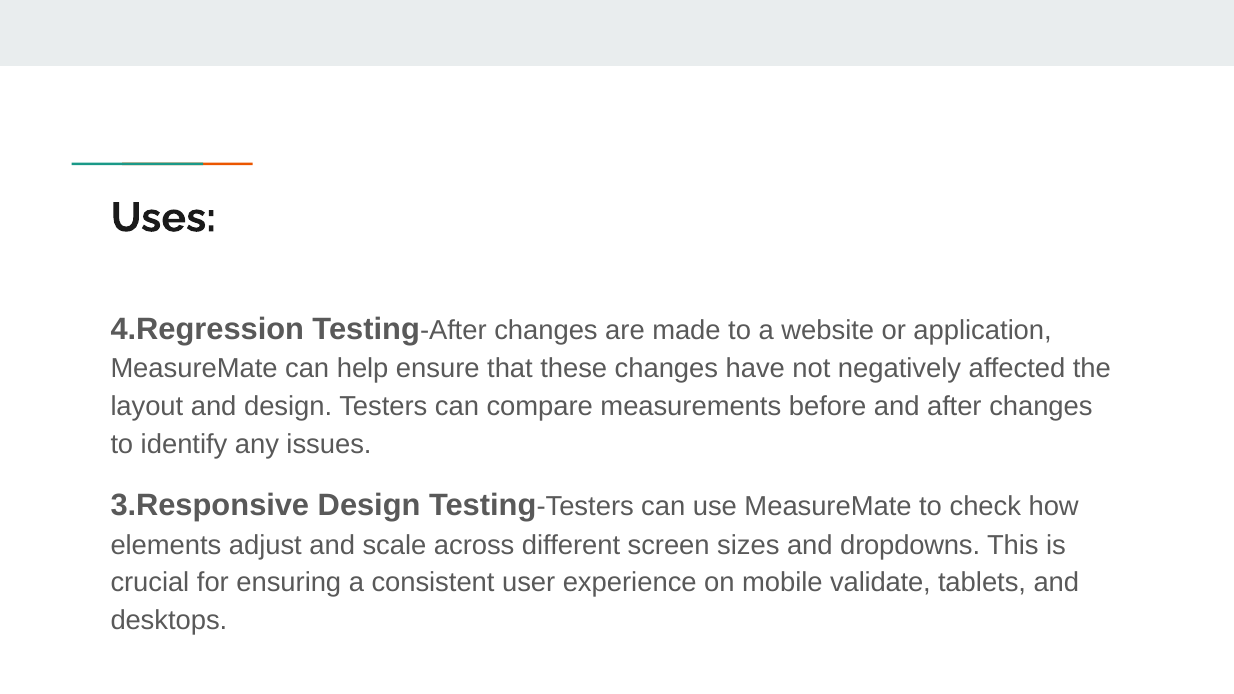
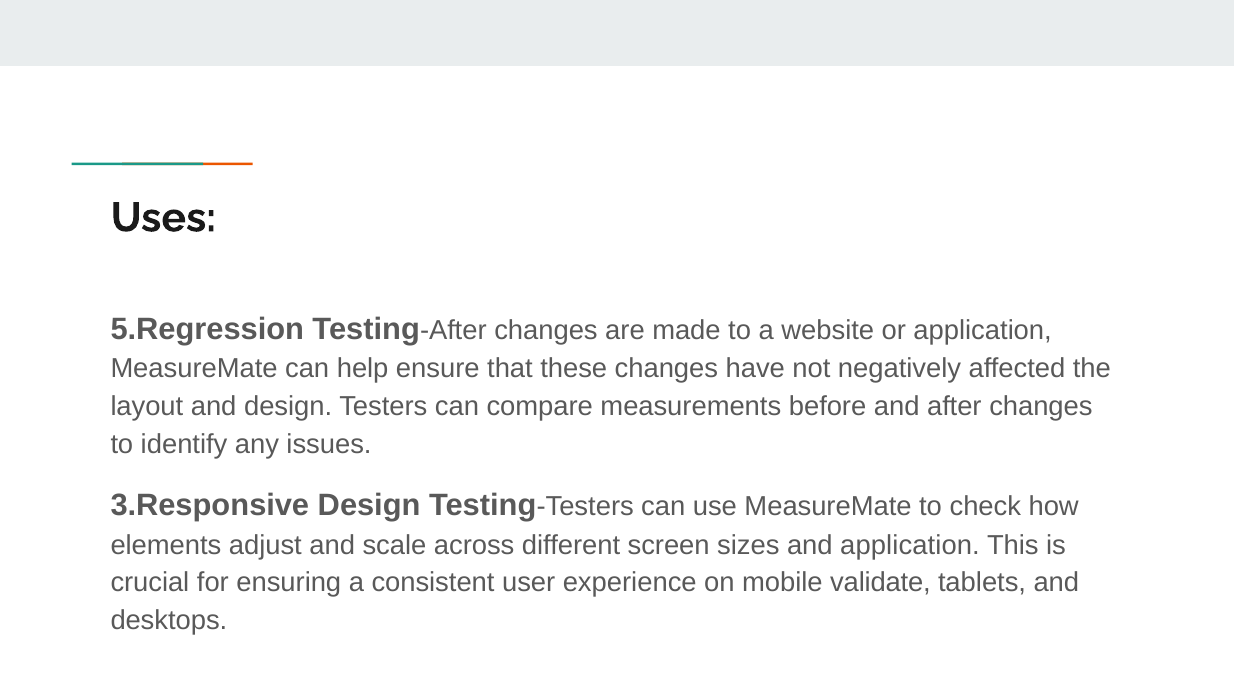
4.Regression: 4.Regression -> 5.Regression (207, 329)
and dropdowns: dropdowns -> application (910, 545)
